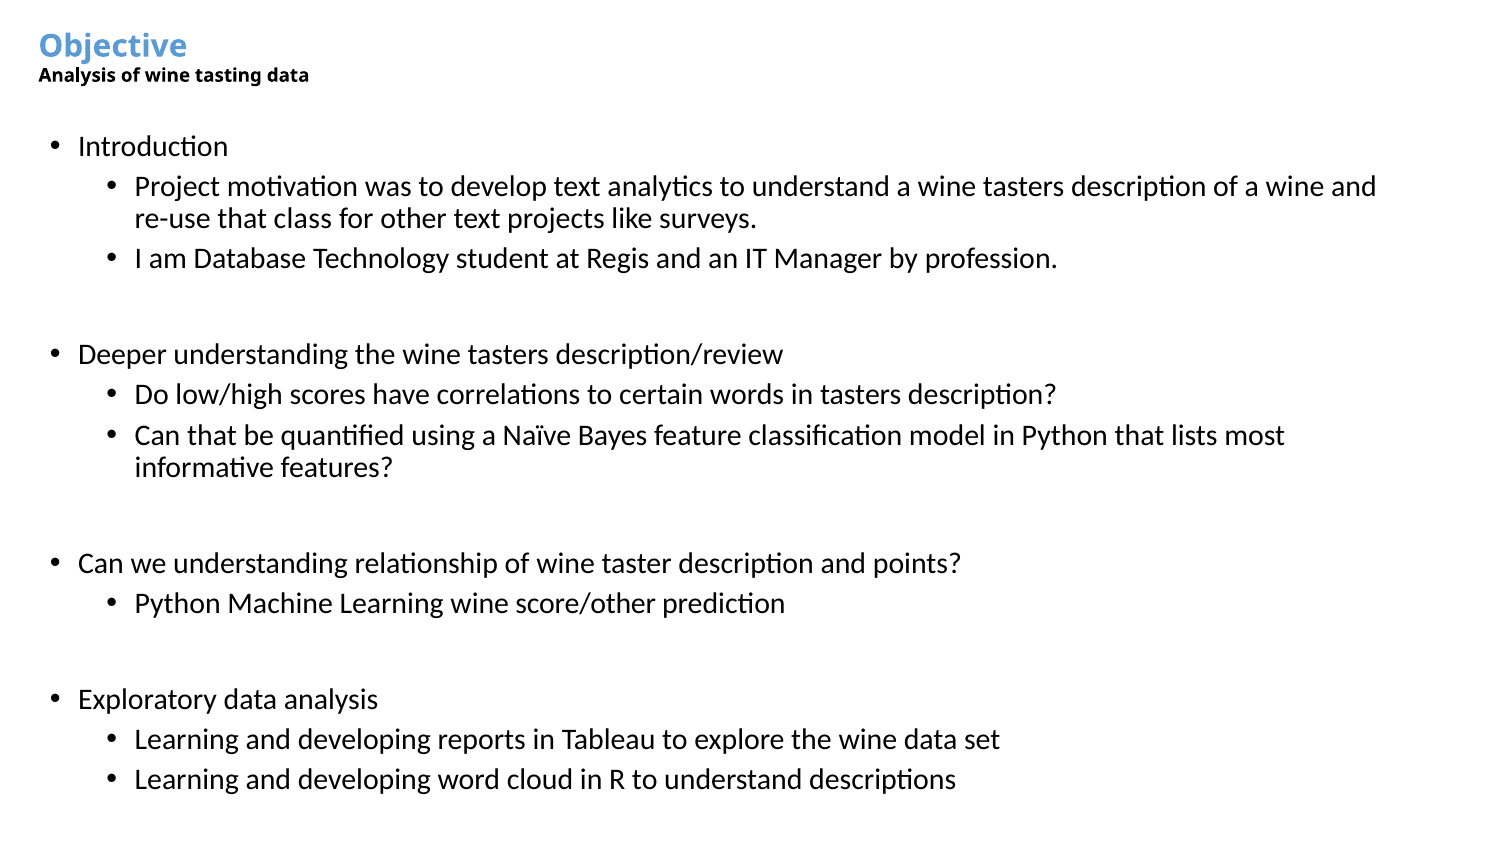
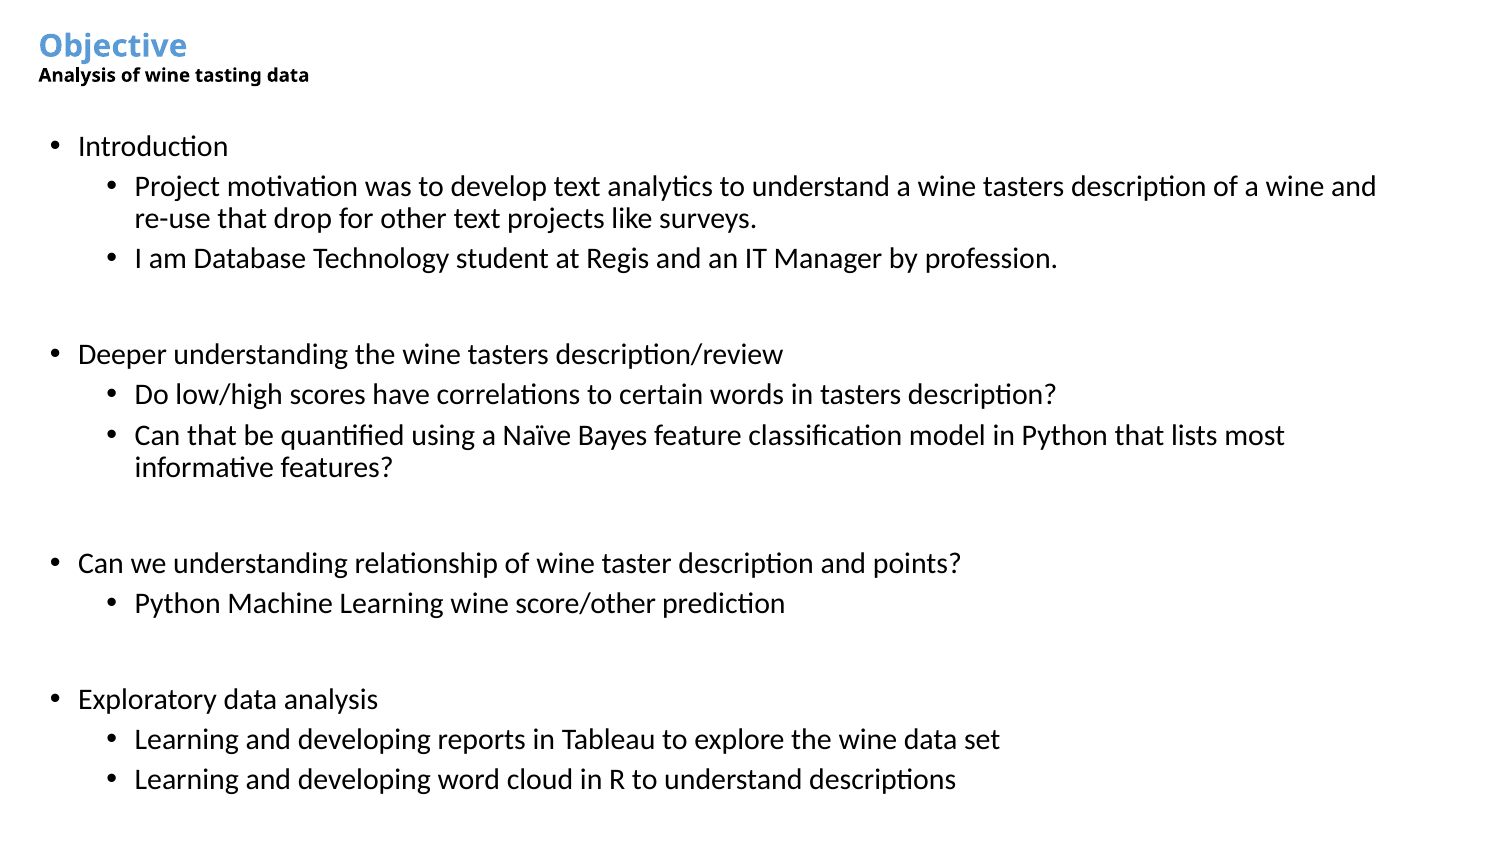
class: class -> drop (303, 219)
